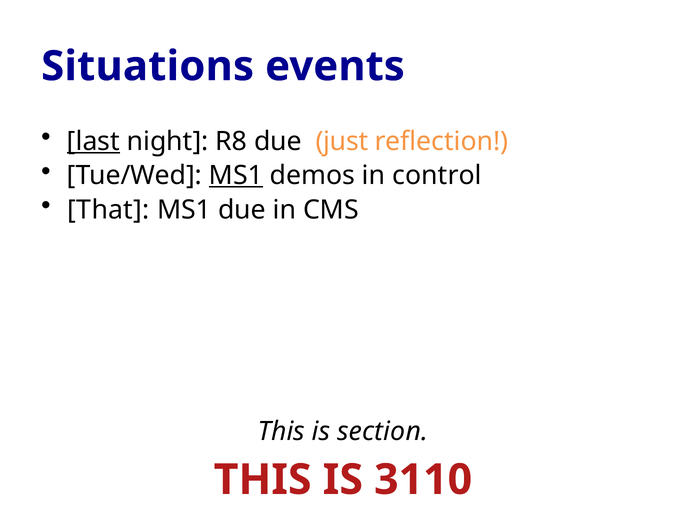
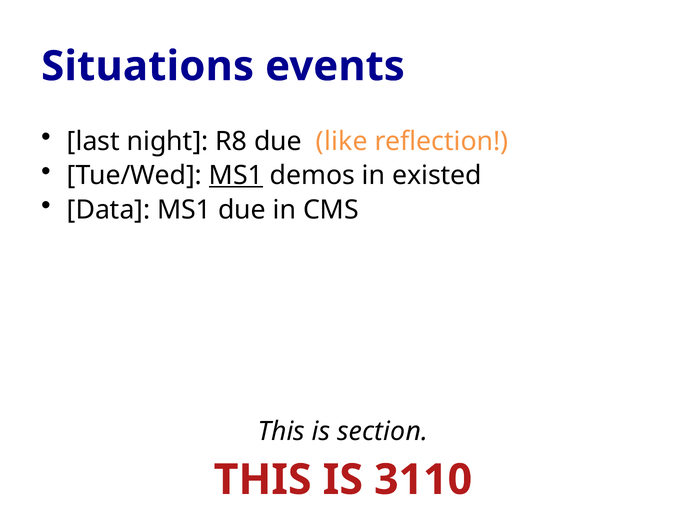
last underline: present -> none (93, 141)
just: just -> like (342, 141)
control: control -> existed (437, 176)
That: That -> Data (109, 210)
